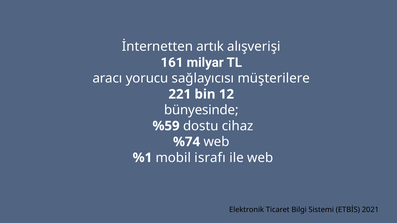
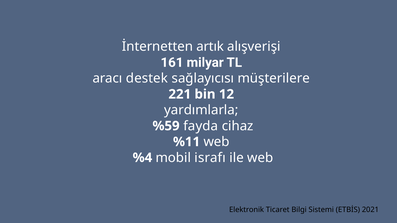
yorucu: yorucu -> destek (147, 78)
bünyesinde: bünyesinde -> yardımlarla (201, 110)
dostu: dostu -> fayda (201, 126)
%74: %74 -> %11 (187, 142)
%1: %1 -> %4 (142, 158)
